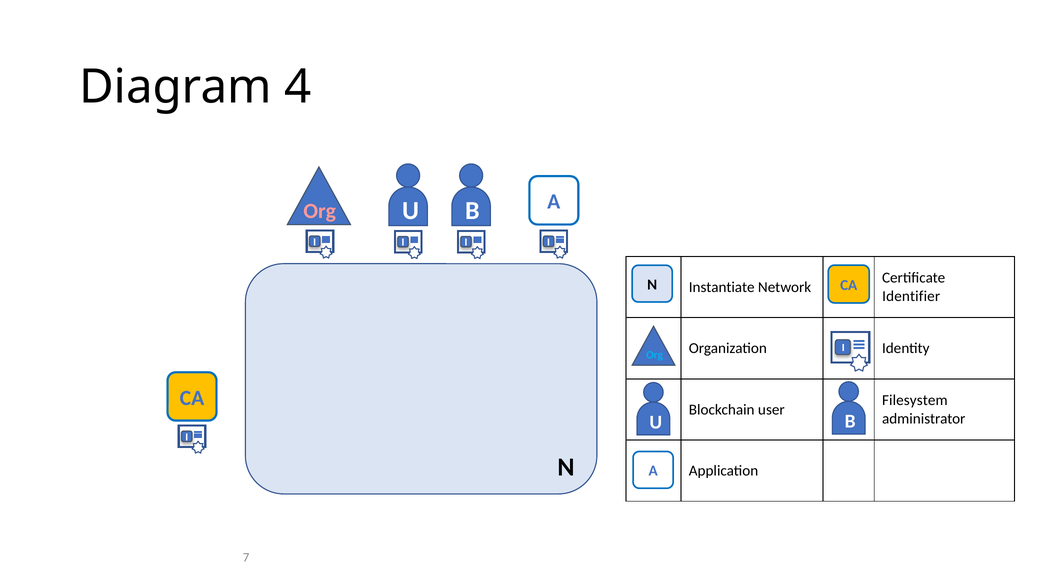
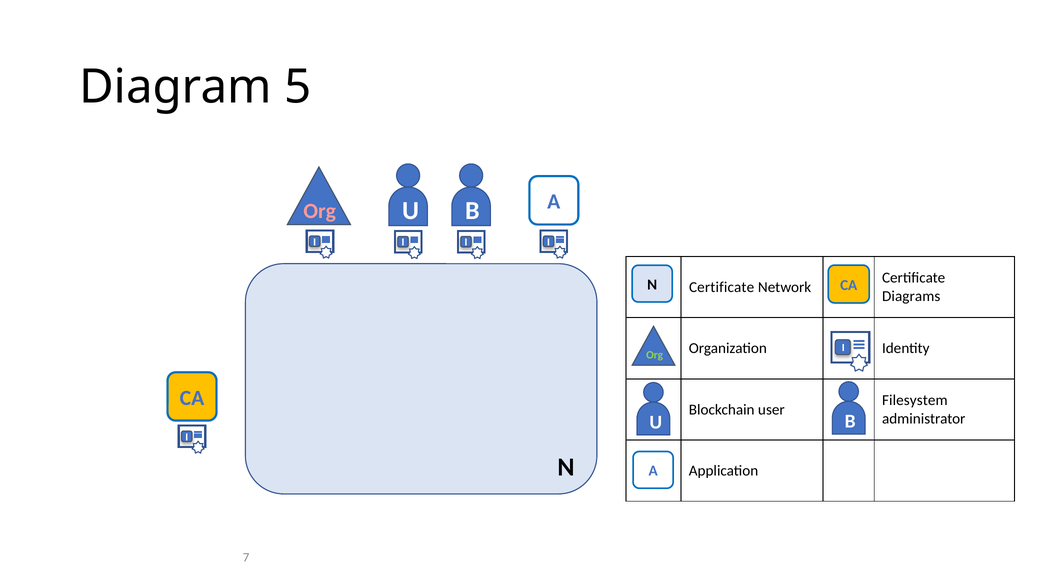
4: 4 -> 5 (298, 87)
Instantiate: Instantiate -> Certificate (722, 287)
Identifier: Identifier -> Diagrams (911, 296)
Org colour: light blue -> light green (655, 355)
